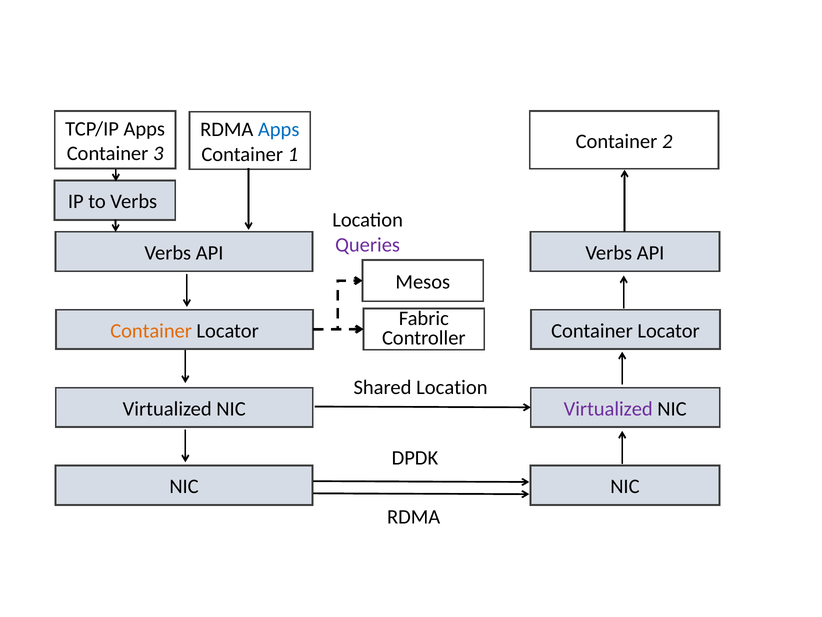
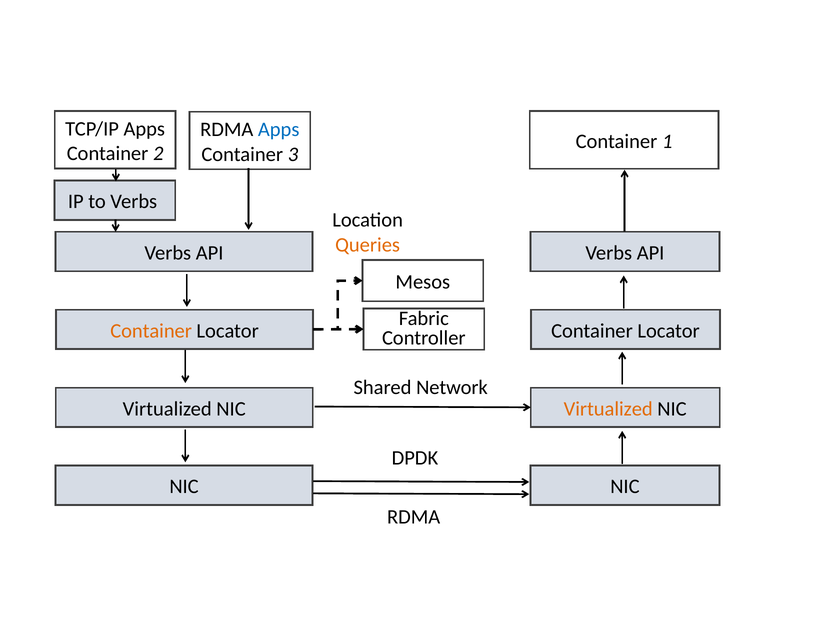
2: 2 -> 1 (667, 141)
3: 3 -> 2 (158, 153)
1: 1 -> 3 (293, 154)
Queries colour: purple -> orange (368, 245)
Shared Location: Location -> Network (452, 387)
Virtualized colour: purple -> orange (608, 408)
